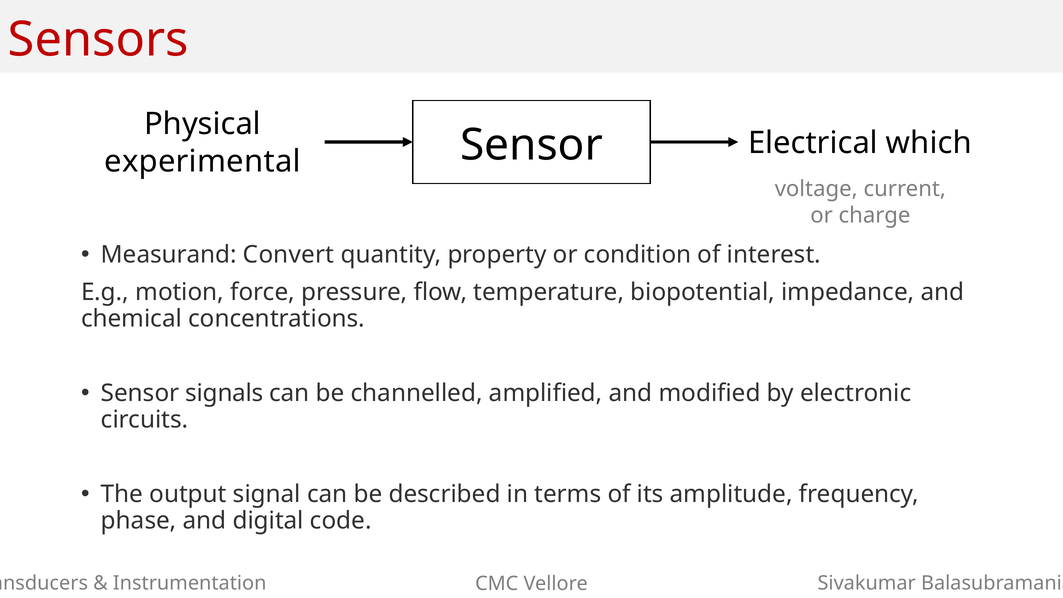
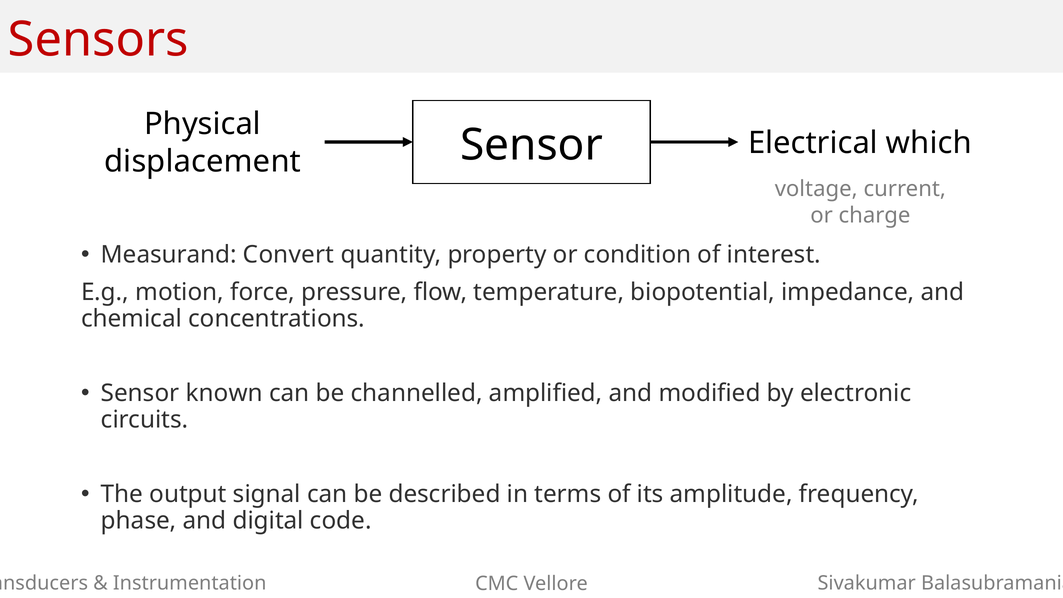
experimental: experimental -> displacement (203, 161)
signals: signals -> known (224, 393)
